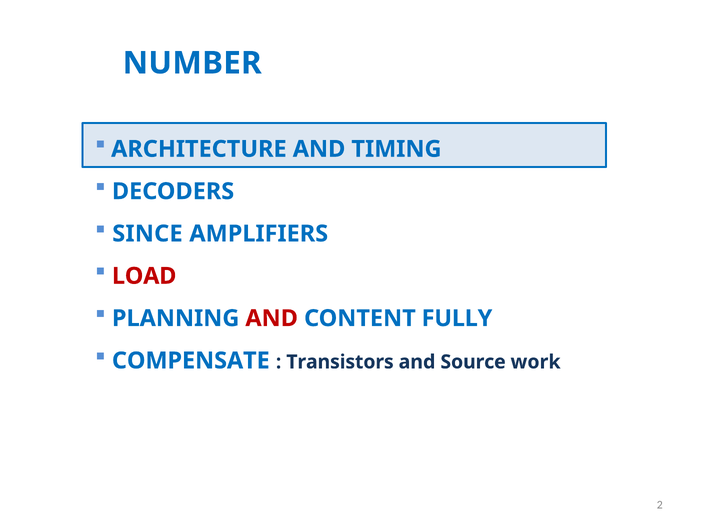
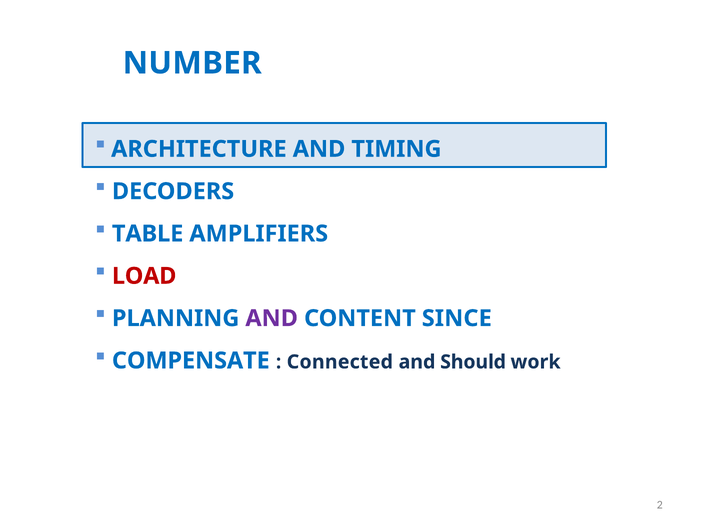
SINCE: SINCE -> TABLE (148, 234)
AND colour: red -> purple (272, 318)
FULLY: FULLY -> SINCE (457, 318)
Transistors: Transistors -> Connected (340, 362)
Source: Source -> Should (473, 362)
